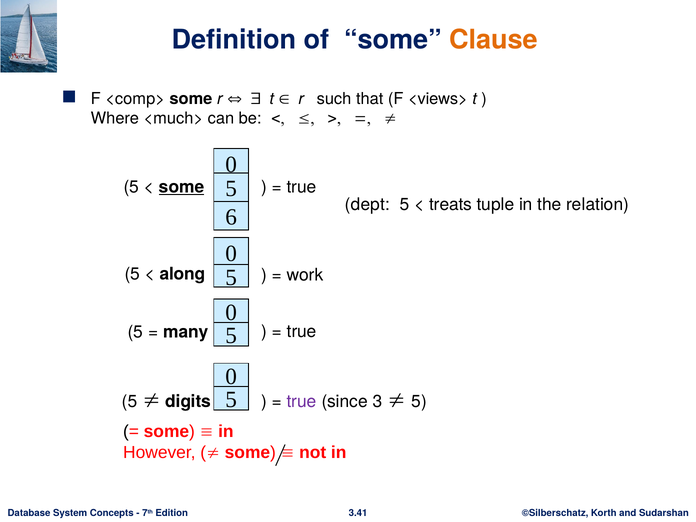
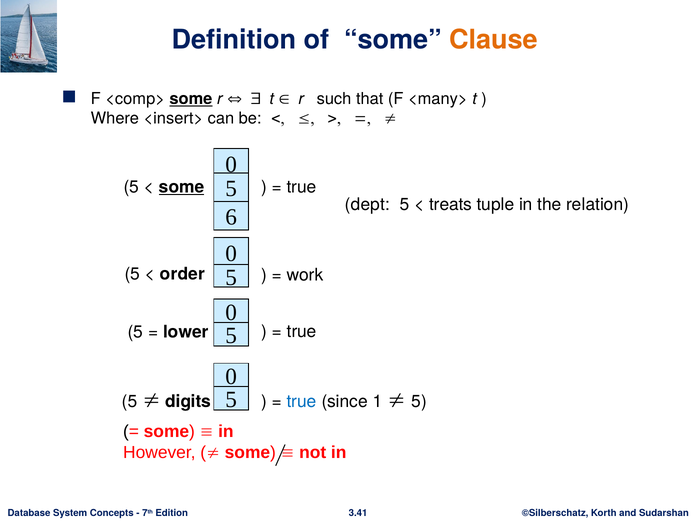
some underline: none -> present (191, 99)
<views>: <views> -> <many> (438, 99)
<much>: <much> -> <insert> (173, 118)
along: along -> order (182, 274)
many: many -> lower (186, 332)
true colour: purple -> blue (302, 402)
3: 3 -> 1 (377, 402)
